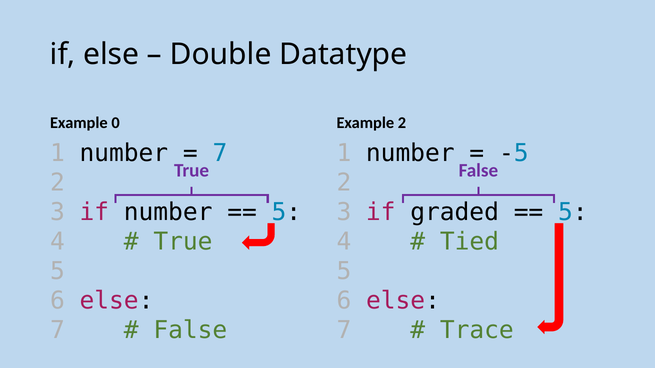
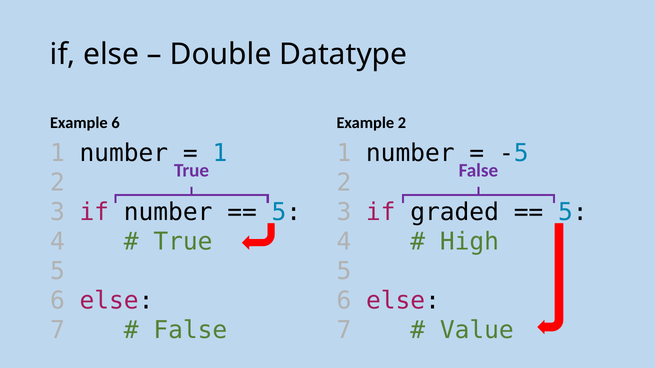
Example 0: 0 -> 6 (116, 123)
7: 7 -> 1 (220, 154)
Tied: Tied -> High (469, 242)
Trace: Trace -> Value (477, 330)
